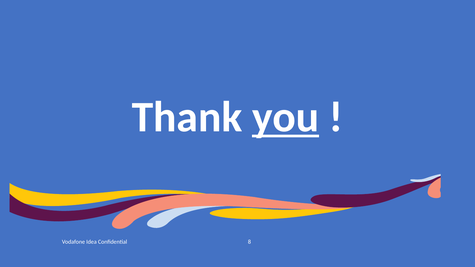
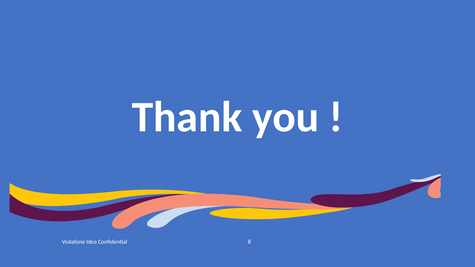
you underline: present -> none (286, 117)
